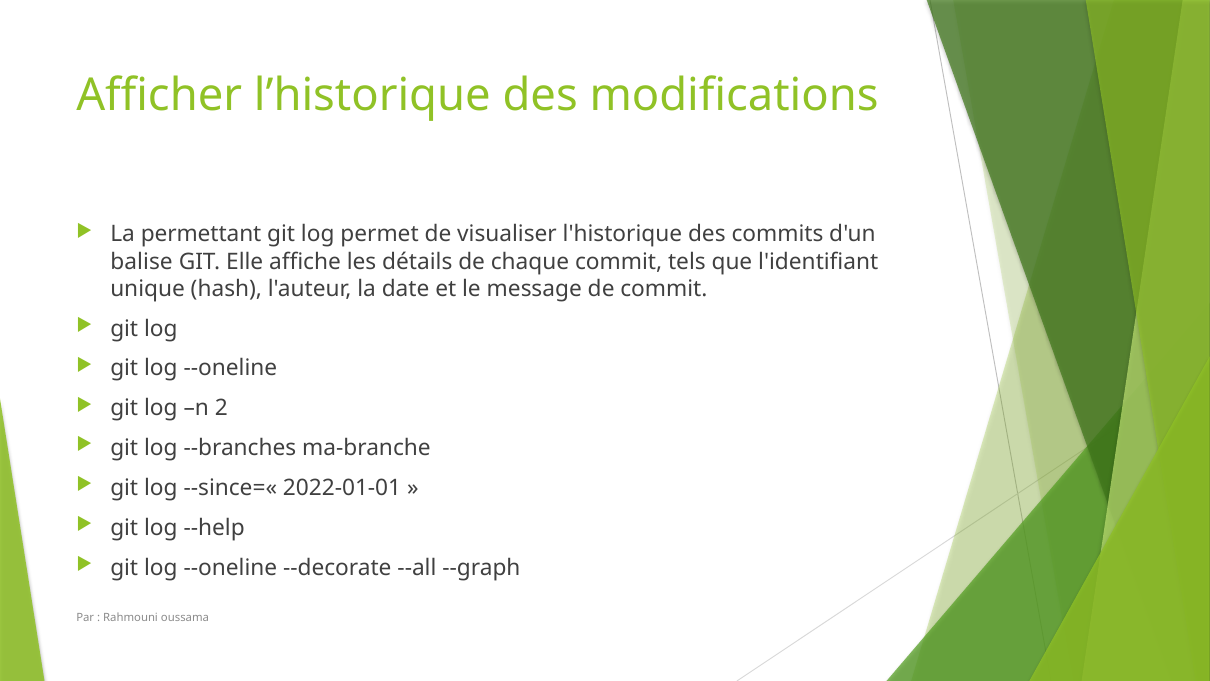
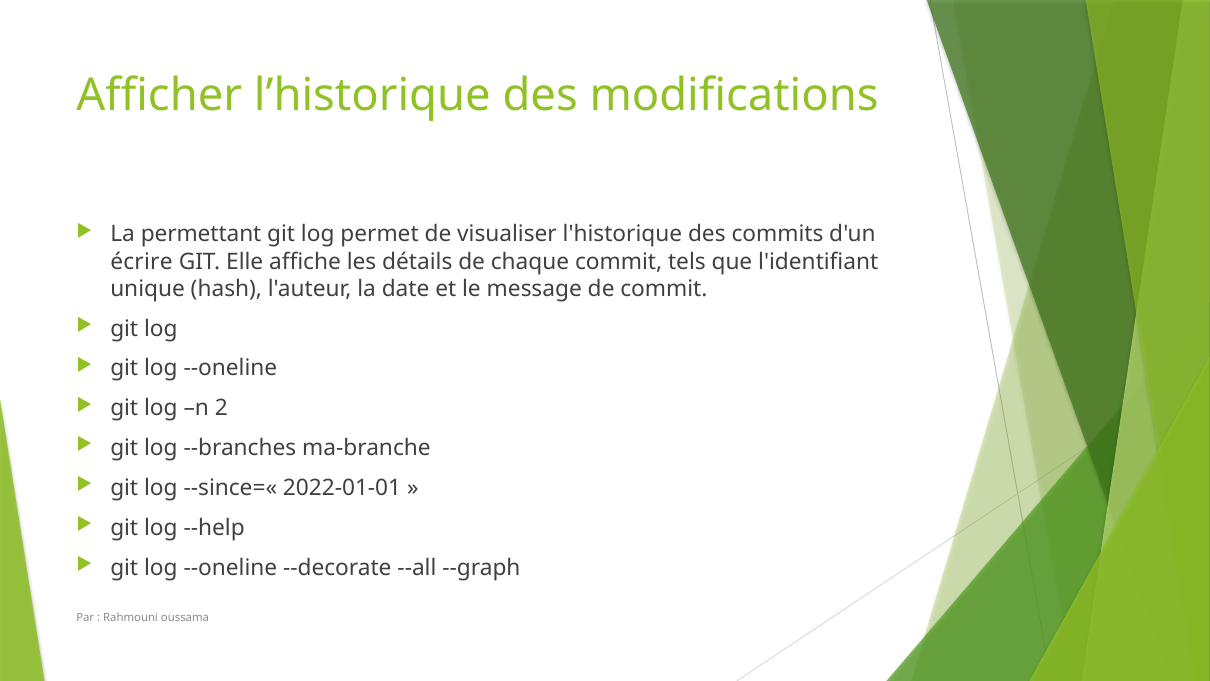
balise: balise -> écrire (141, 261)
